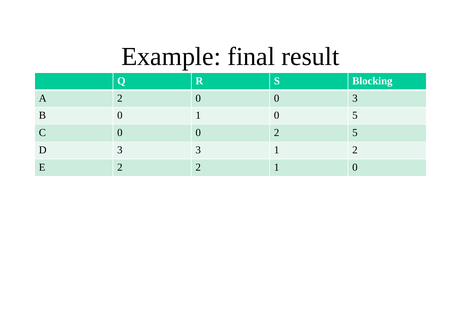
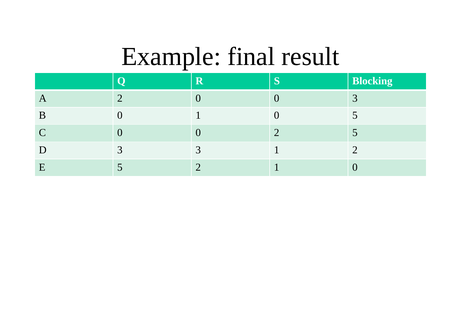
E 2: 2 -> 5 (120, 167)
